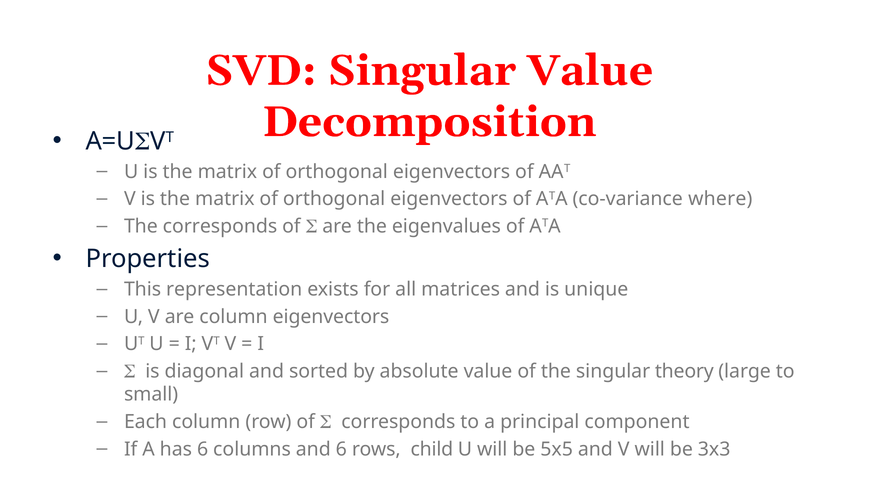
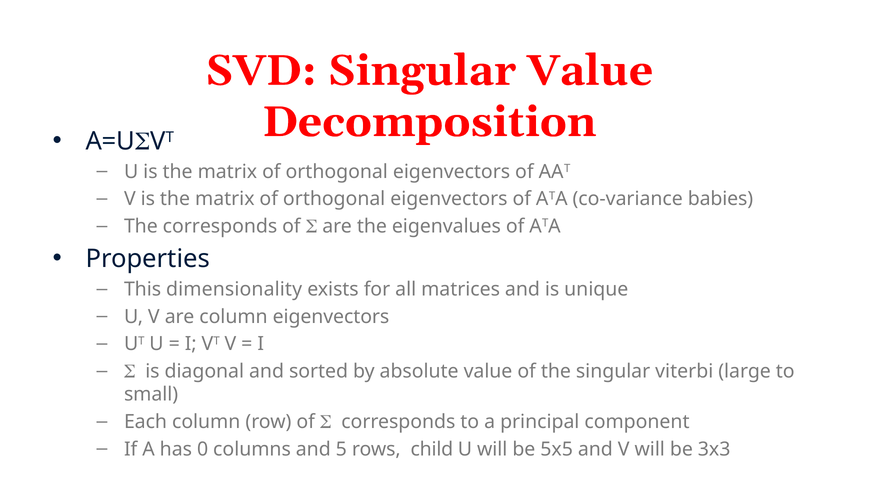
where: where -> babies (720, 199)
representation: representation -> dimensionality (234, 289)
theory: theory -> viterbi (684, 371)
has 6: 6 -> 0 (203, 449)
and 6: 6 -> 5 (341, 449)
